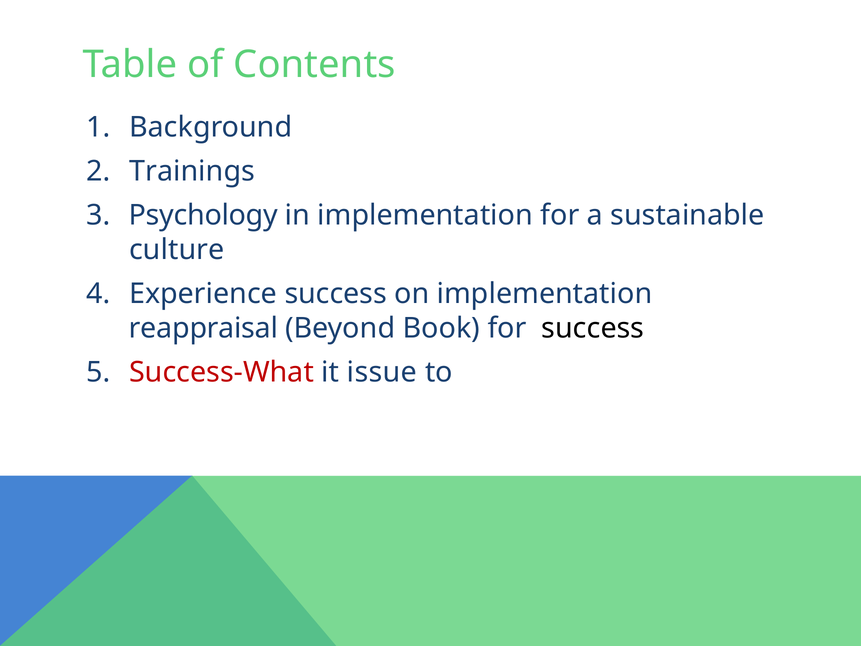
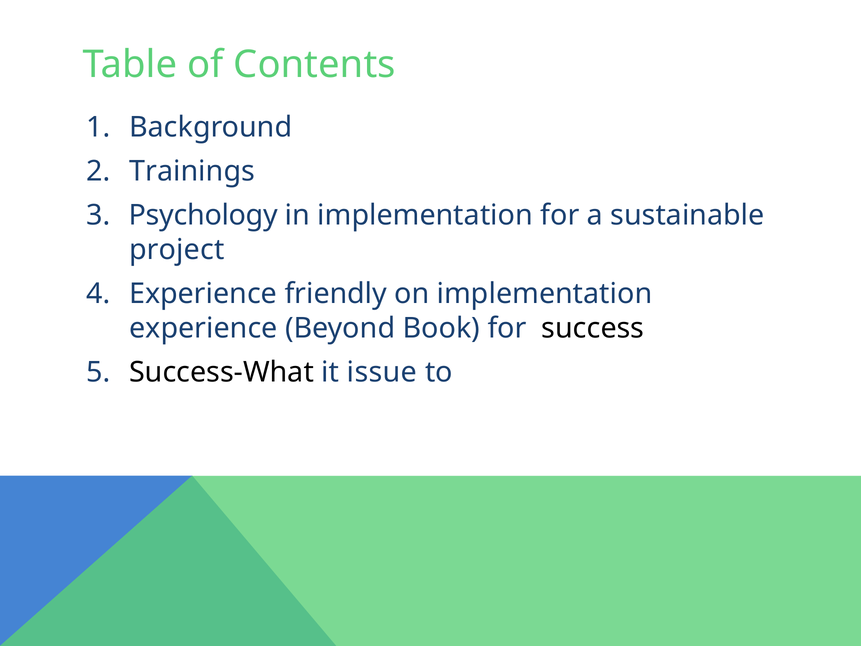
culture: culture -> project (177, 250)
Experience success: success -> friendly (336, 294)
reappraisal: reappraisal -> experience (203, 328)
Success-What colour: red -> black (222, 372)
